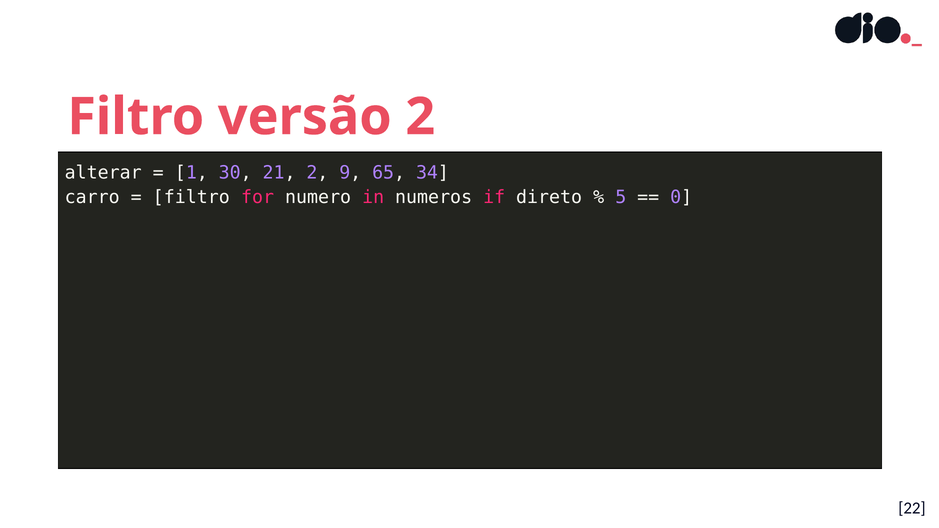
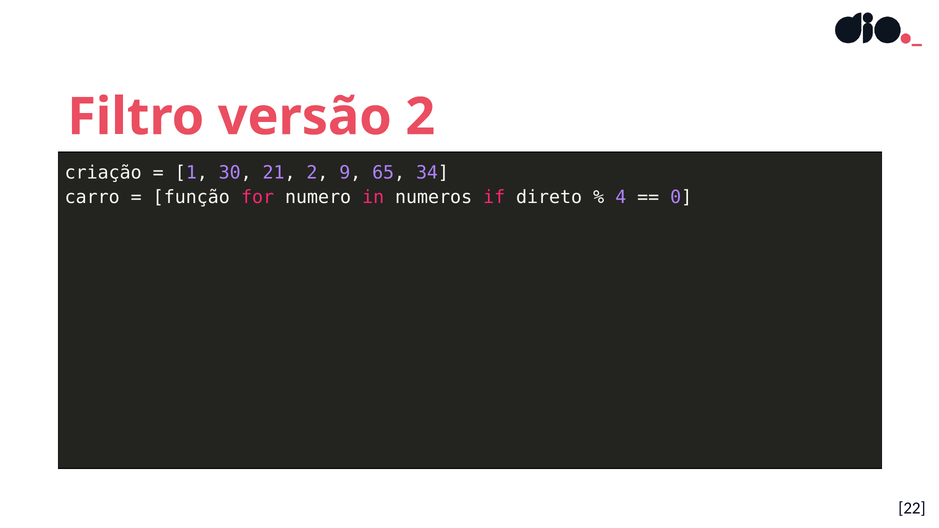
alterar: alterar -> criação (103, 173)
filtro: filtro -> função (191, 198)
5: 5 -> 4 (621, 198)
